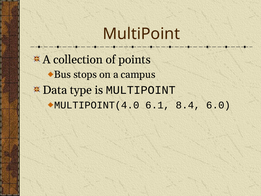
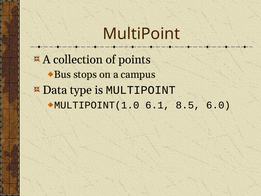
MULTIPOINT(4.0: MULTIPOINT(4.0 -> MULTIPOINT(1.0 (97, 105)
8.4: 8.4 -> 8.5 (188, 105)
